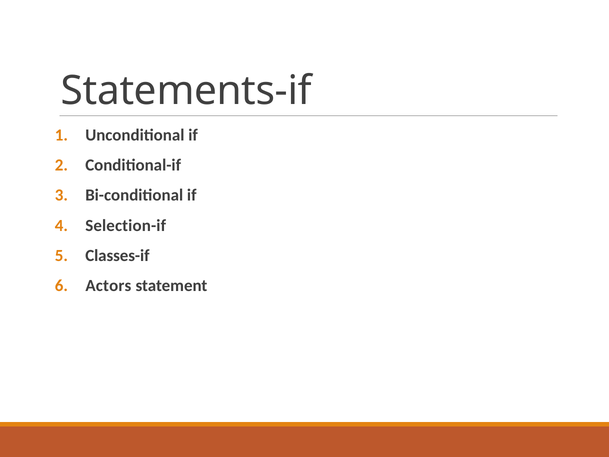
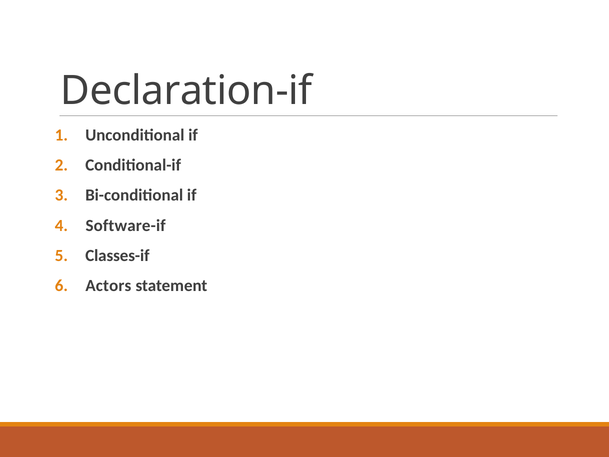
Statements-if: Statements-if -> Declaration-if (186, 91)
Selection-if: Selection-if -> Software-if (126, 225)
